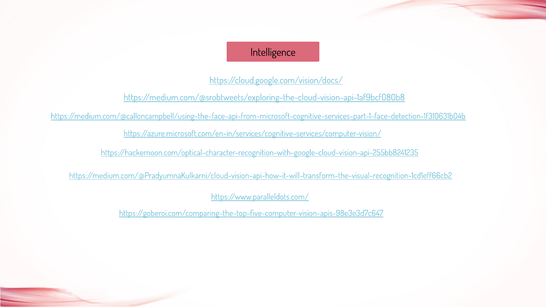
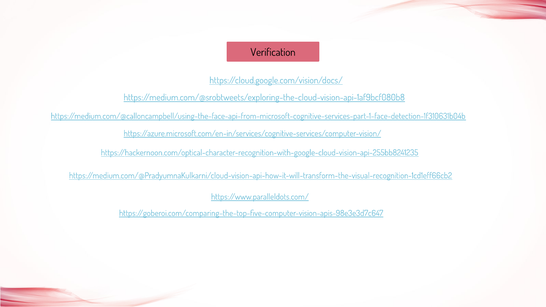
Intelligence: Intelligence -> Verification (273, 52)
